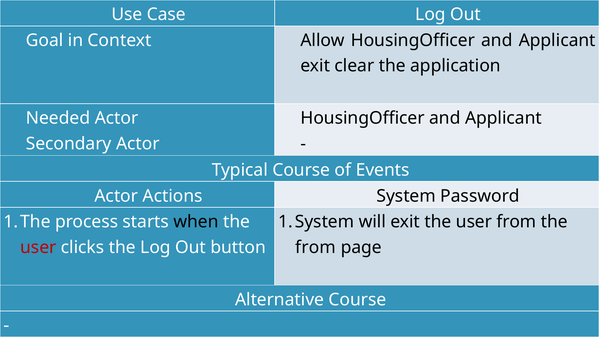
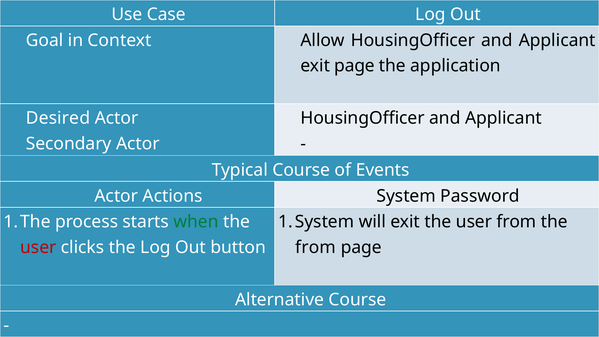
exit clear: clear -> page (354, 66)
Needed: Needed -> Desired (58, 118)
when colour: black -> green (196, 222)
